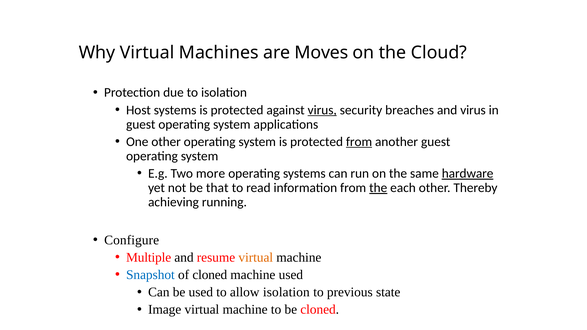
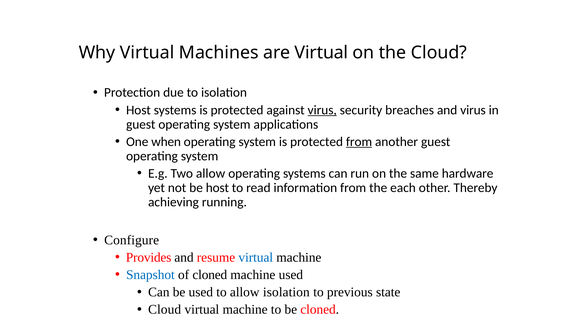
are Moves: Moves -> Virtual (321, 53)
One other: other -> when (166, 142)
Two more: more -> allow (211, 174)
hardware underline: present -> none (468, 174)
be that: that -> host (217, 188)
the underline: present -> none (378, 188)
Multiple: Multiple -> Provides (149, 258)
virtual colour: orange -> blue (256, 258)
Image: Image -> Cloud (165, 310)
